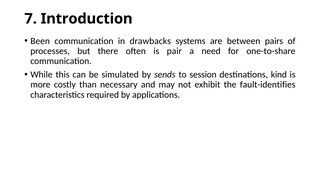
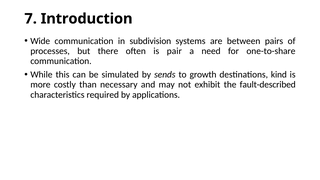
Been: Been -> Wide (40, 41)
drawbacks: drawbacks -> subdivision (150, 41)
session: session -> growth (203, 75)
fault-identifies: fault-identifies -> fault-described (268, 85)
